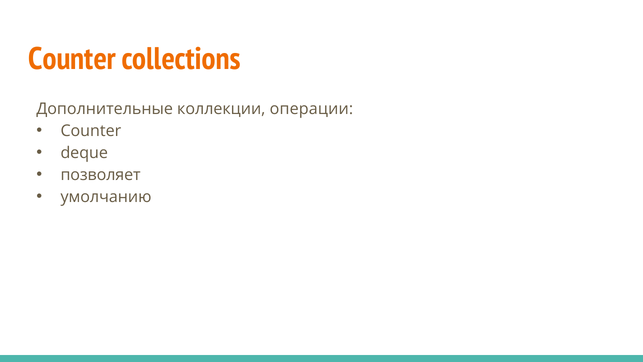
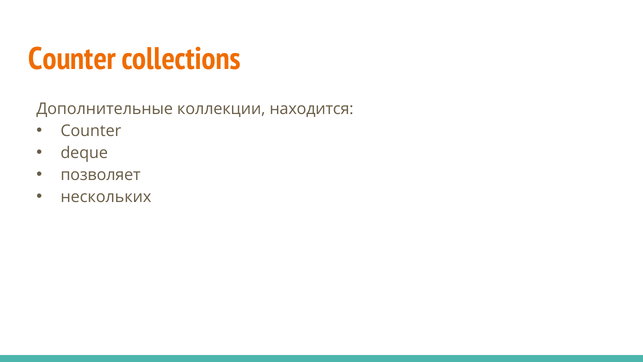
операции: операции -> находится (312, 109)
умолчанию: умолчанию -> нескольких (106, 197)
